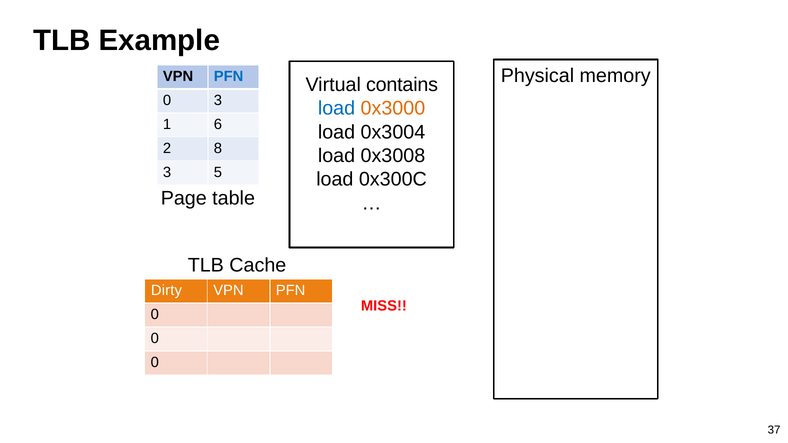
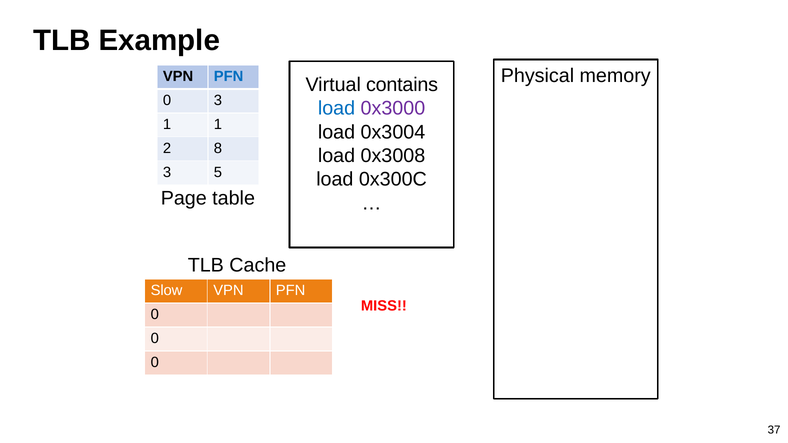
0x3000 colour: orange -> purple (393, 109)
1 6: 6 -> 1 (218, 124)
Dirty: Dirty -> Slow (167, 291)
